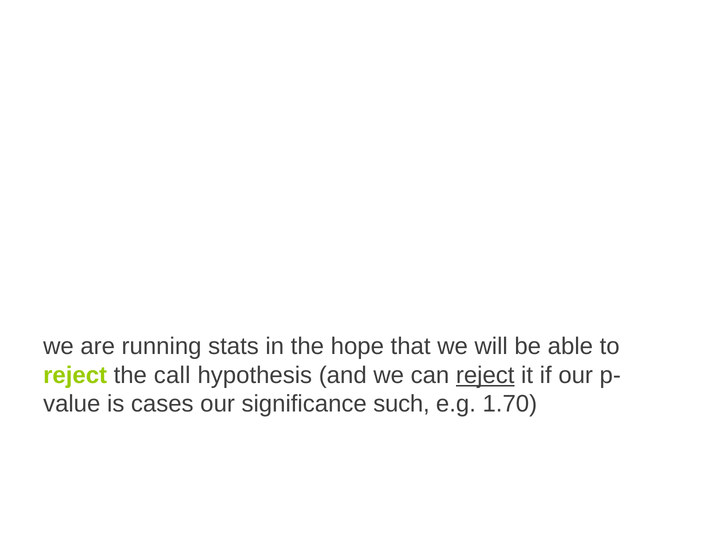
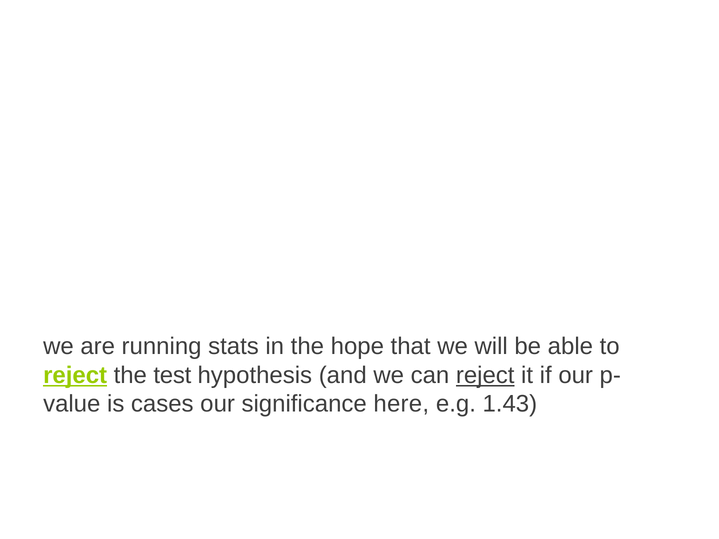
reject underline: none -> present (75, 376)
call: call -> test (172, 376)
such: such -> here (401, 404)
1.70: 1.70 -> 1.43 (510, 404)
